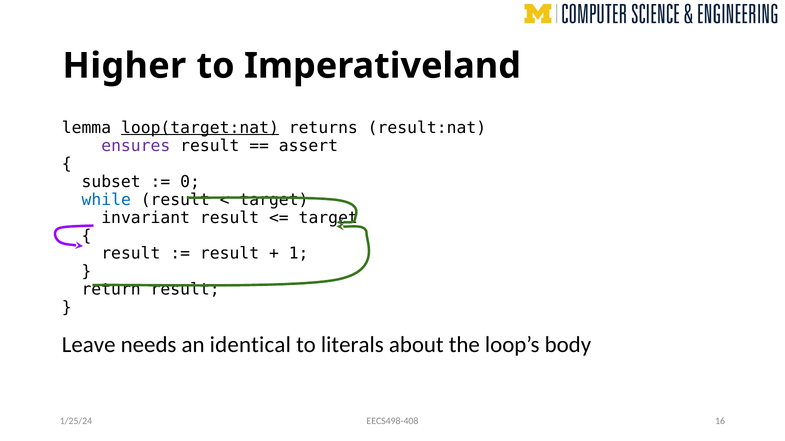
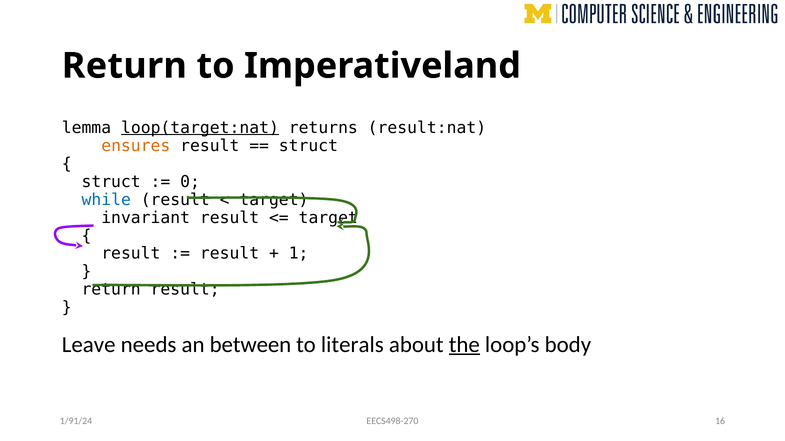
Higher: Higher -> Return (124, 66)
ensures colour: purple -> orange (136, 146)
assert: assert -> struct (308, 146)
subset: subset -> struct (111, 182)
identical: identical -> between (250, 345)
the underline: none -> present (464, 345)
EECS498-408: EECS498-408 -> EECS498-270 (392, 422)
1/25/24: 1/25/24 -> 1/91/24 (76, 422)
